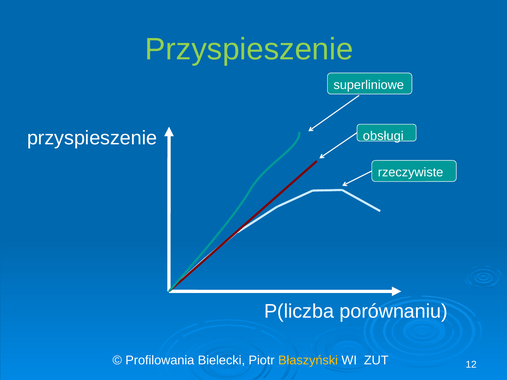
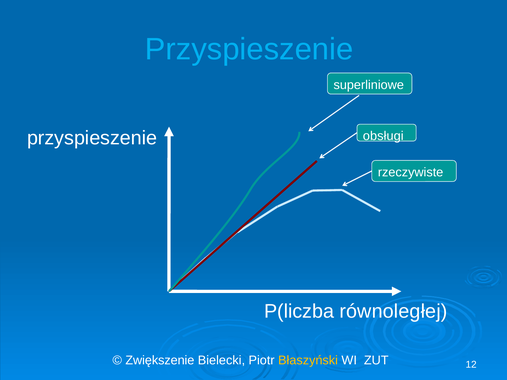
Przyspieszenie colour: light green -> light blue (249, 49)
porównaniu: porównaniu -> równoległej (394, 311)
Profilowania: Profilowania -> Zwiększenie (160, 361)
